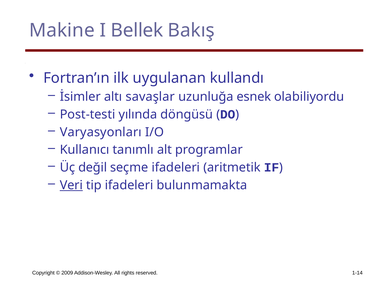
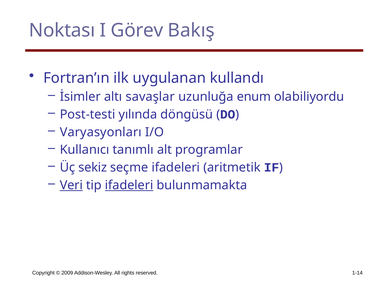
Makine: Makine -> Noktası (62, 30)
Bellek: Bellek -> Görev (137, 30)
esnek: esnek -> enum (254, 97)
değil: değil -> sekiz (93, 168)
ifadeleri underline: none -> present (129, 185)
